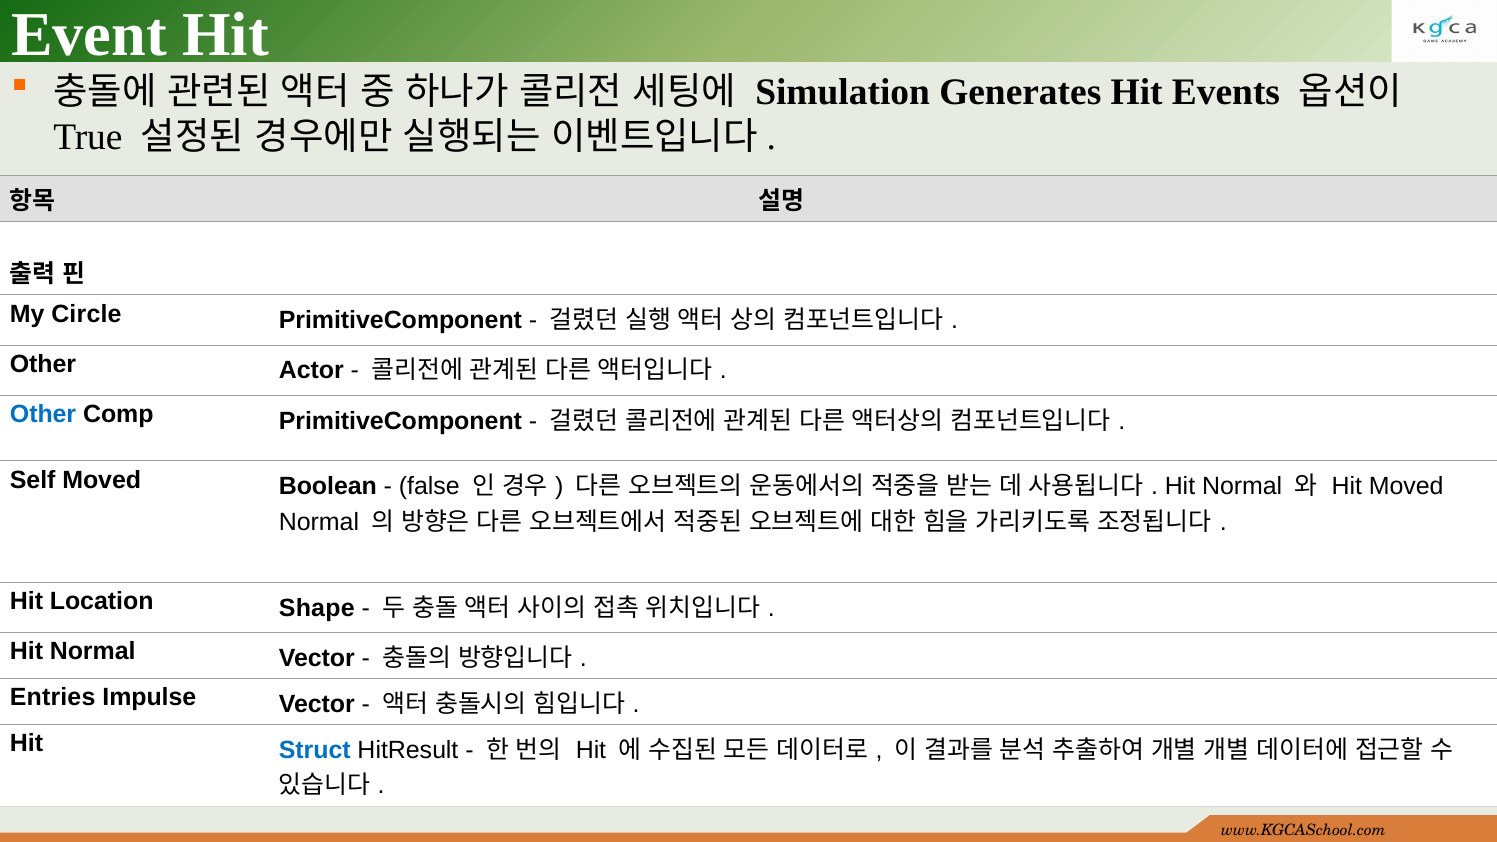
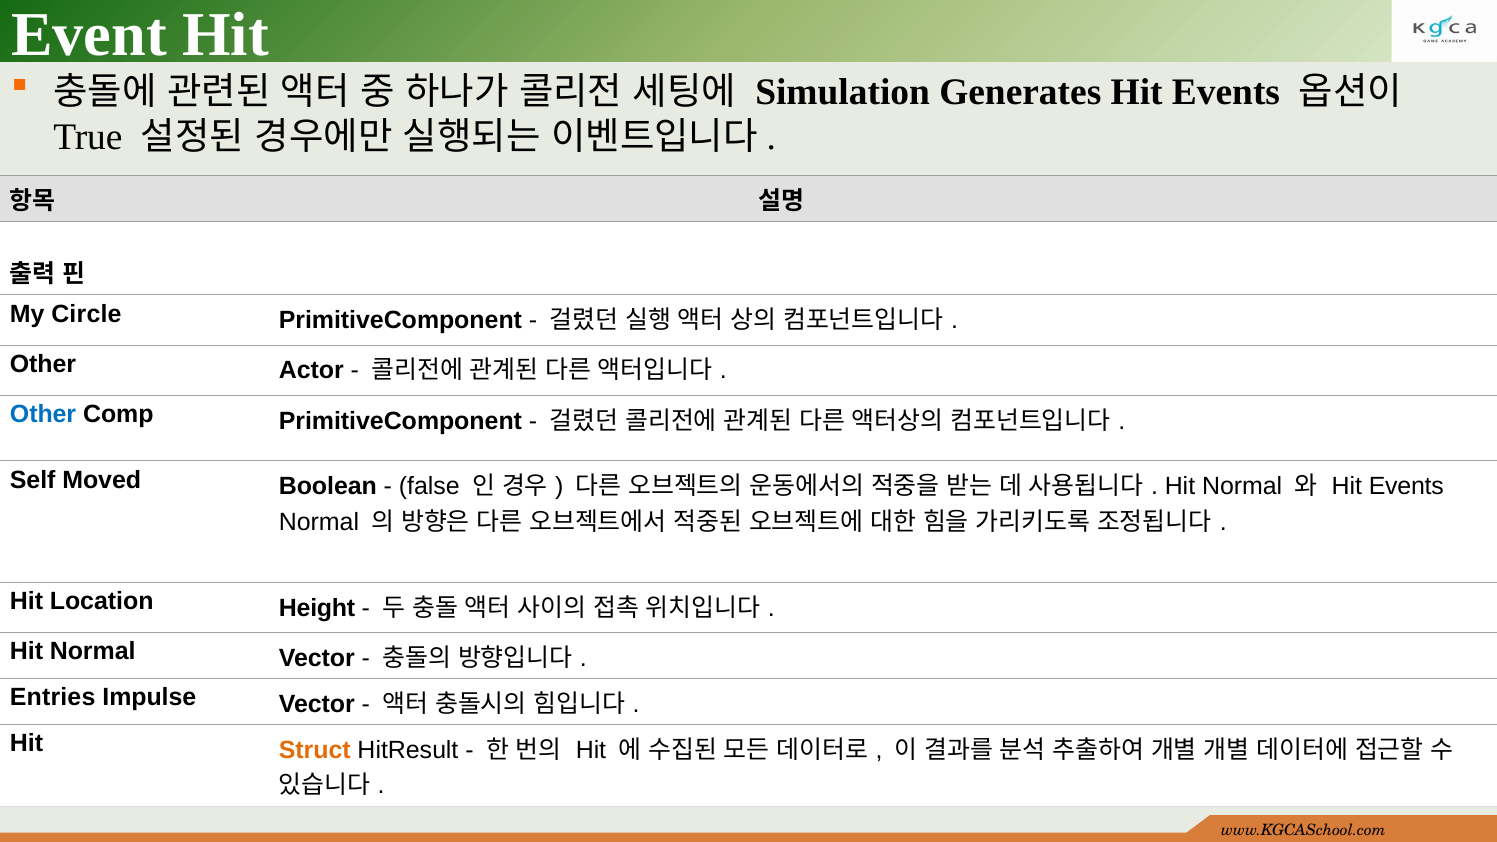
Moved: Moved -> Events (1406, 486)
Shape: Shape -> Height (317, 608)
Struct colour: blue -> orange (315, 750)
